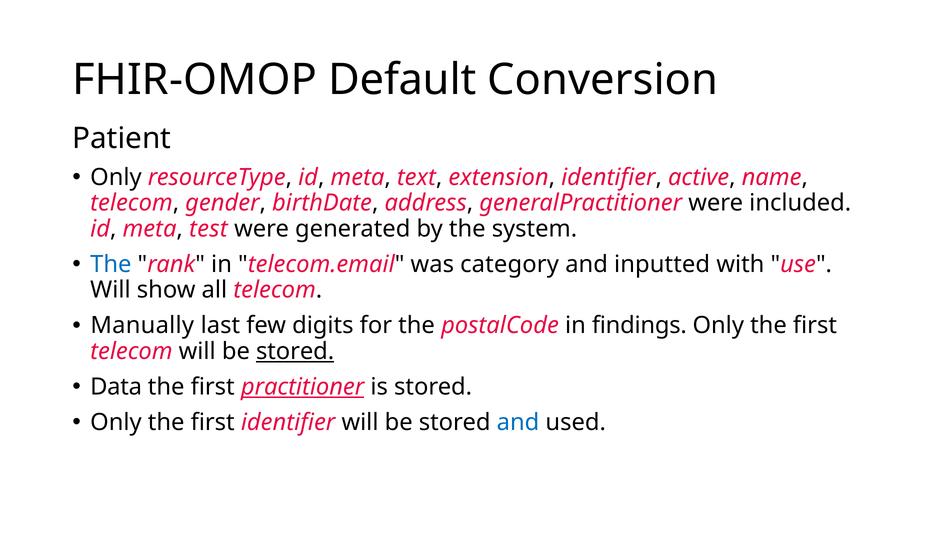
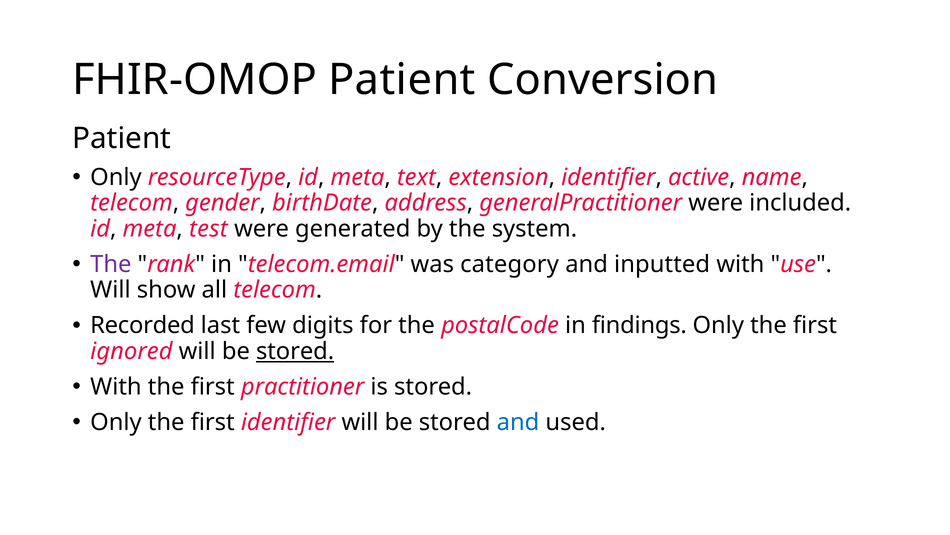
FHIR-OMOP Default: Default -> Patient (402, 80)
The colour: blue -> purple (111, 264)
Manually: Manually -> Recorded (142, 325)
telecom: telecom -> ignored (131, 351)
Data: Data -> With (116, 386)
practitioner underline: present -> none (303, 386)
